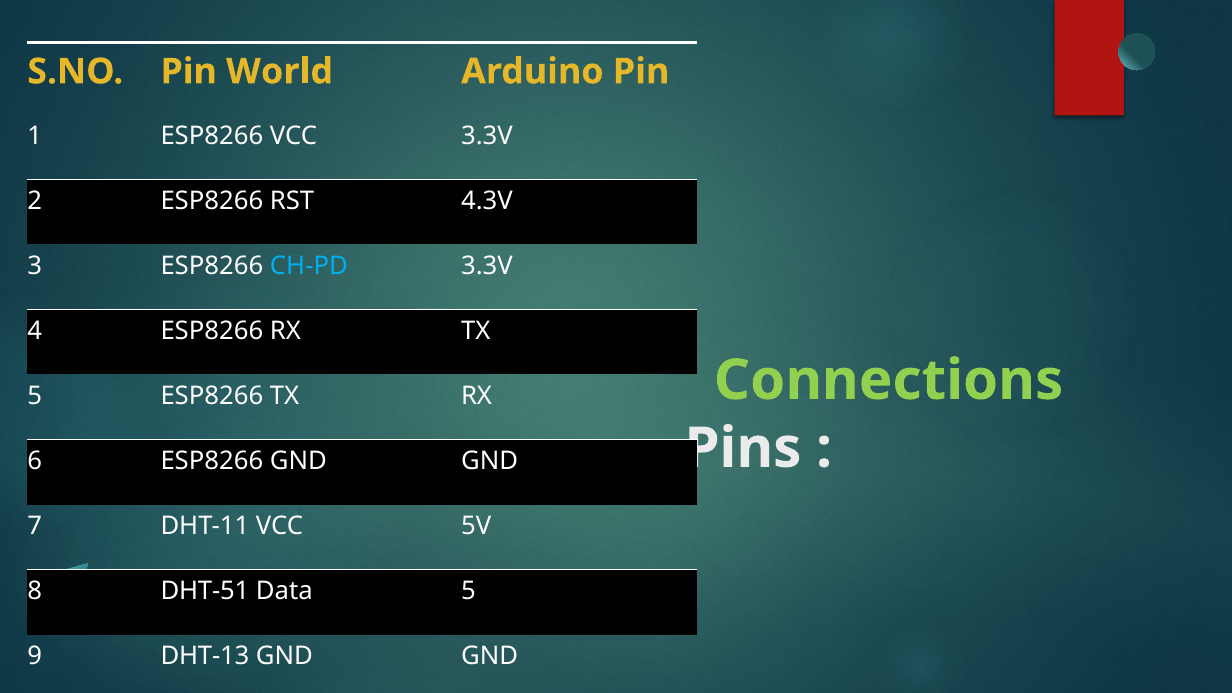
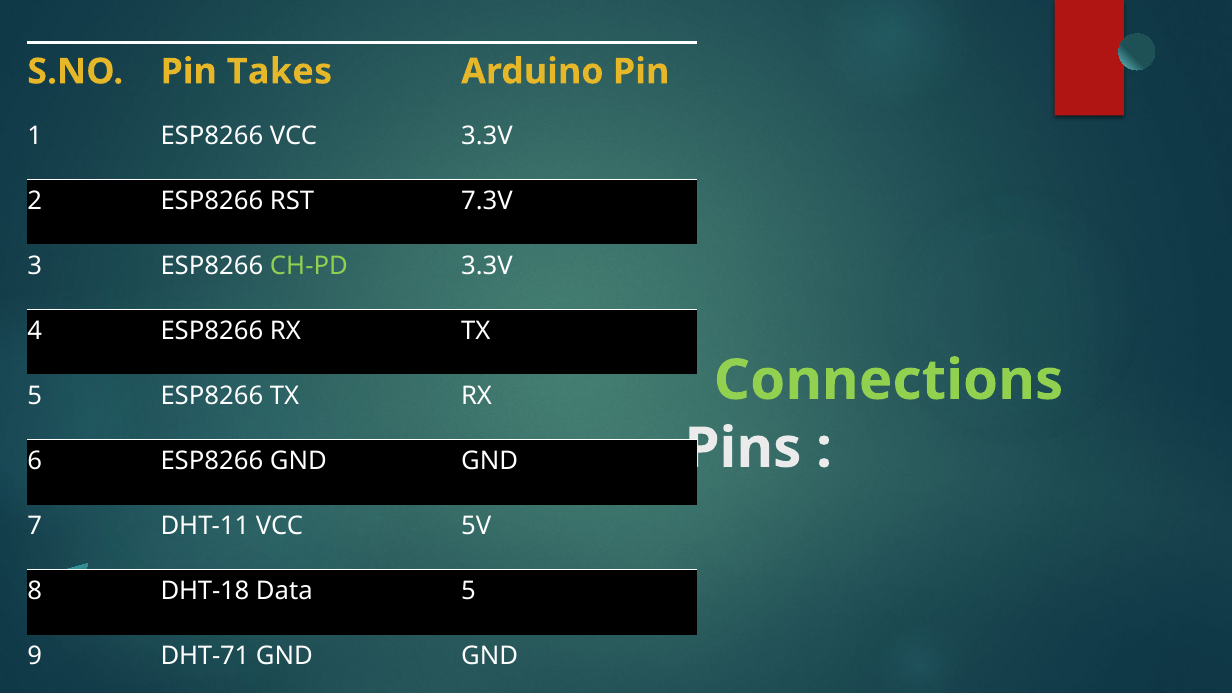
World: World -> Takes (279, 72)
4.3V: 4.3V -> 7.3V (487, 201)
CH-PD colour: light blue -> light green (309, 266)
DHT-51: DHT-51 -> DHT-18 (205, 591)
DHT-13: DHT-13 -> DHT-71 (205, 656)
